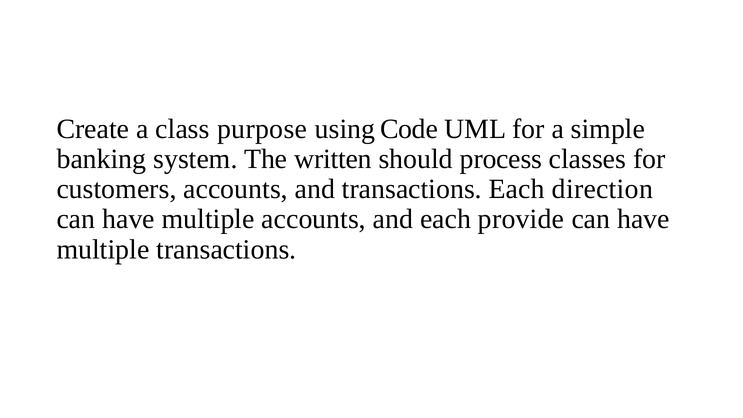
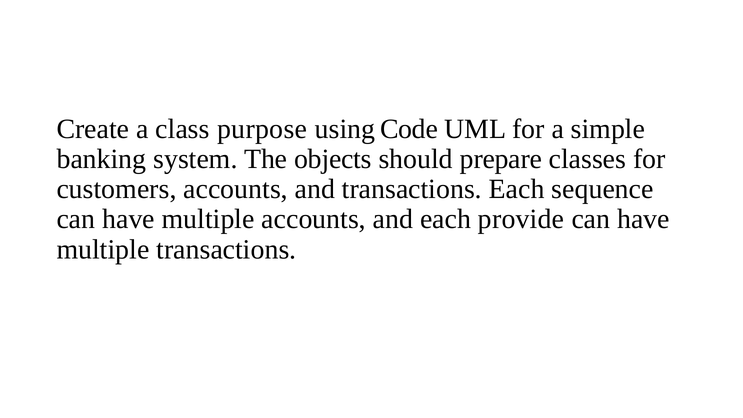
written: written -> objects (333, 159)
process: process -> prepare (501, 159)
direction: direction -> sequence (603, 189)
